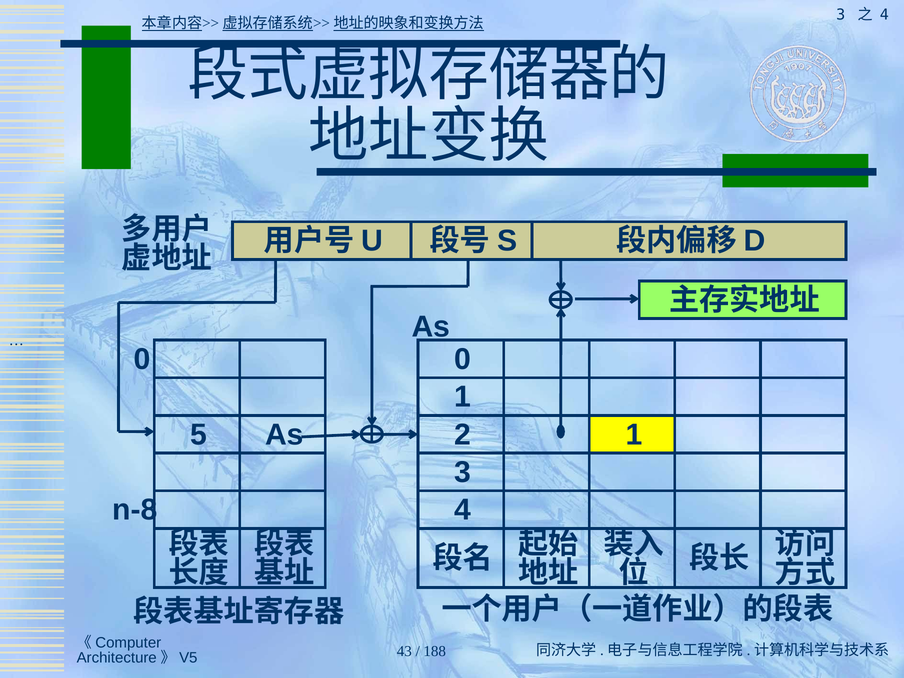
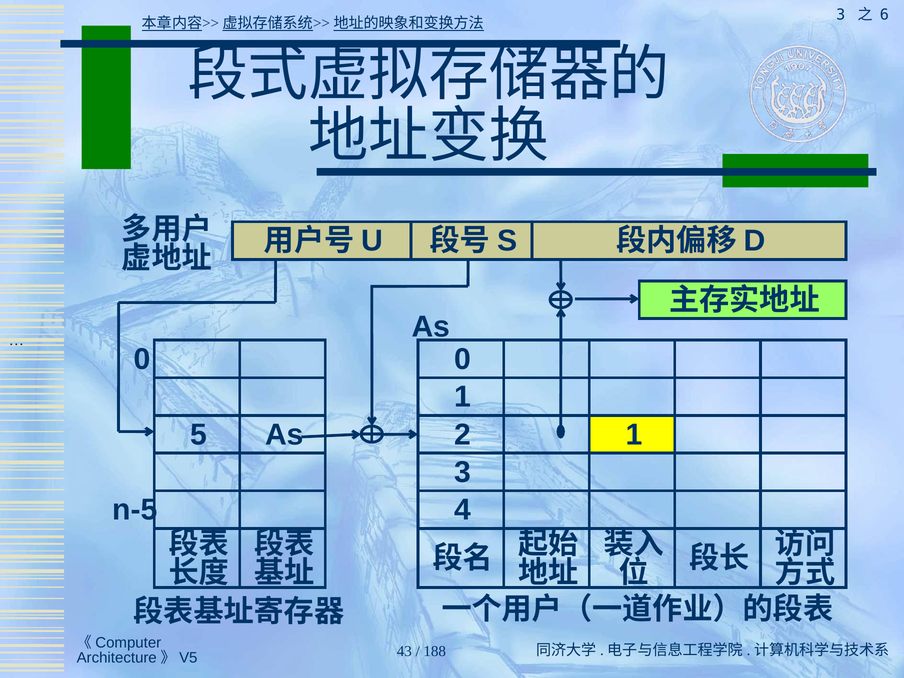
4: 4 -> 6 (884, 15)
n-8: n-8 -> n-5 (135, 510)
